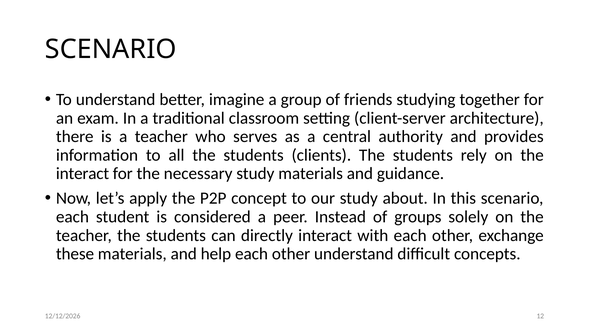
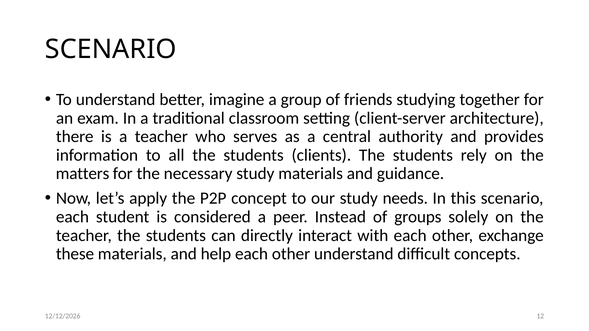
interact: interact -> matters (83, 174)
about: about -> needs (405, 199)
